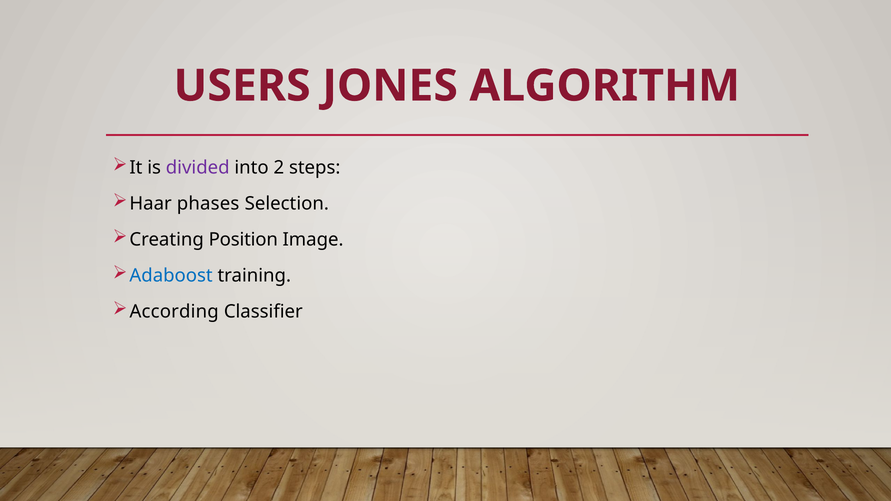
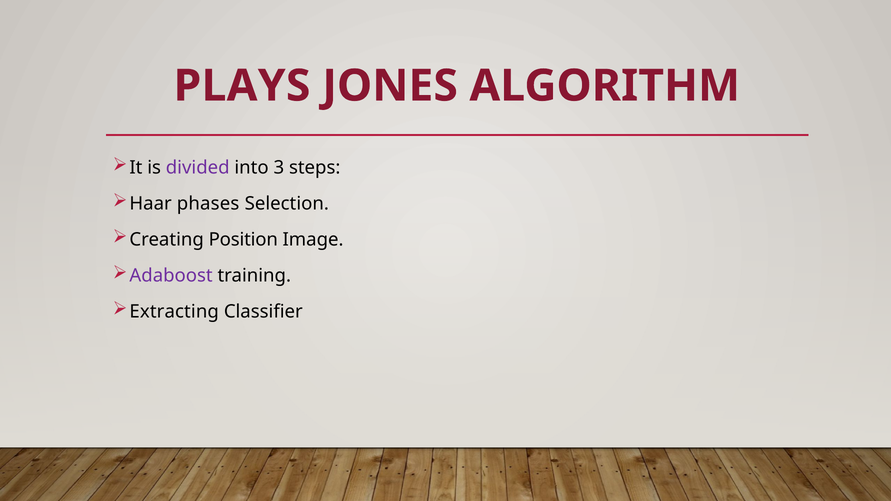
USERS: USERS -> PLAYS (242, 86)
2: 2 -> 3 (279, 168)
Adaboost colour: blue -> purple (171, 276)
According: According -> Extracting (174, 312)
